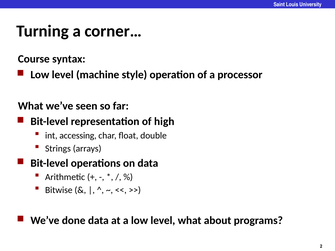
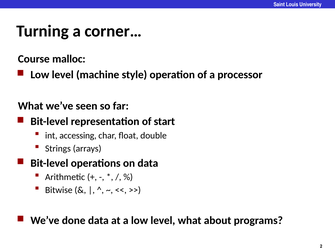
syntax: syntax -> malloc (69, 59)
high: high -> start (164, 122)
